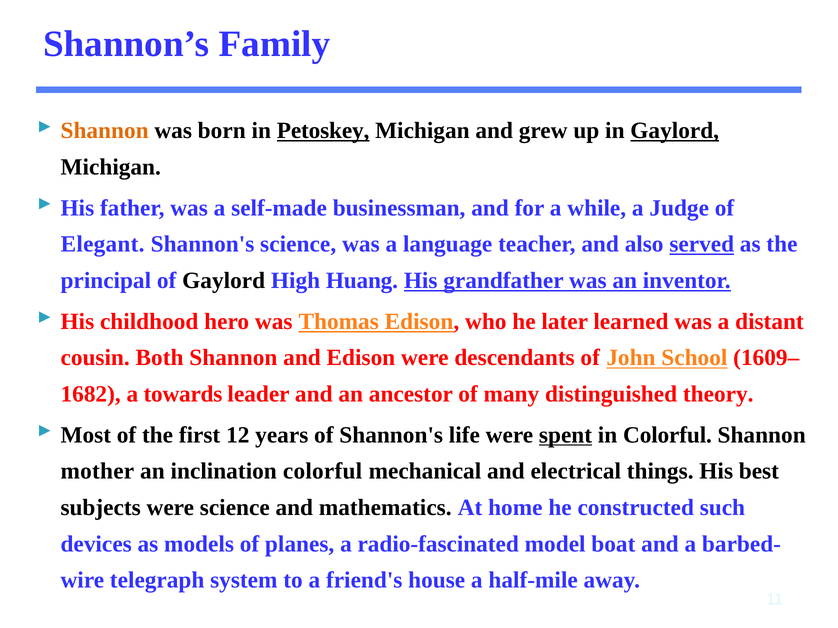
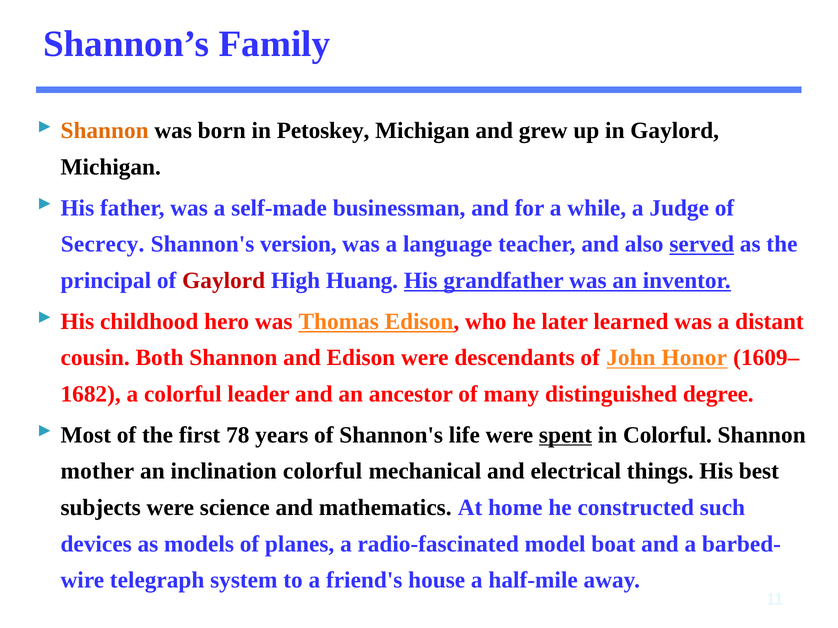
Petoskey underline: present -> none (323, 131)
Gaylord underline: present -> none (675, 131)
Elegant: Elegant -> Secrecy (103, 244)
Shannon's science: science -> version (298, 244)
Gaylord colour: black -> red (224, 281)
School: School -> Honor (694, 358)
a towards: towards -> colorful (183, 394)
theory: theory -> degree (718, 394)
12: 12 -> 78 (238, 435)
